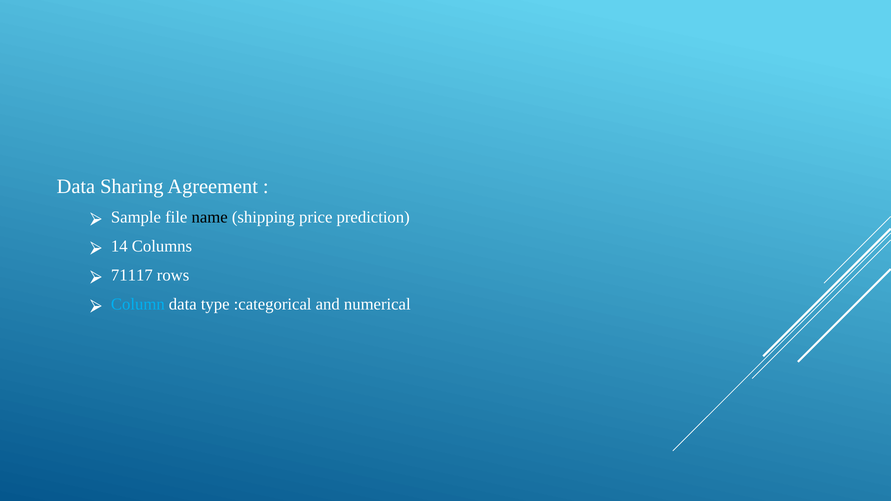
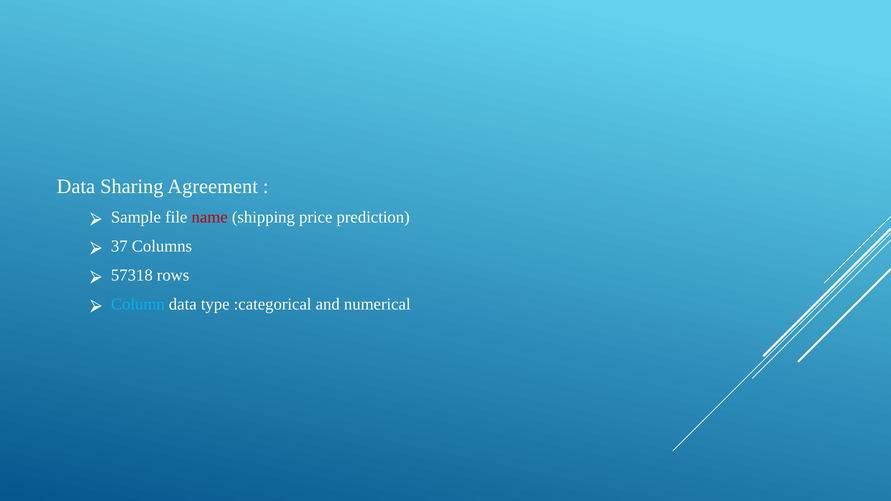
name colour: black -> red (210, 218)
14: 14 -> 37 (119, 246)
71117: 71117 -> 57318 (132, 275)
